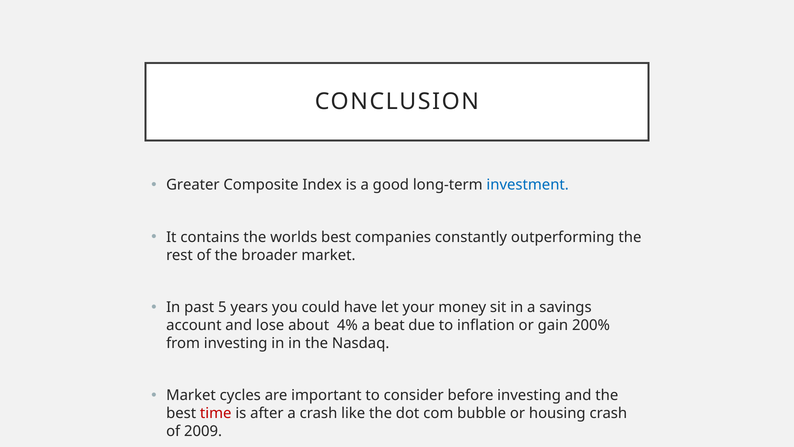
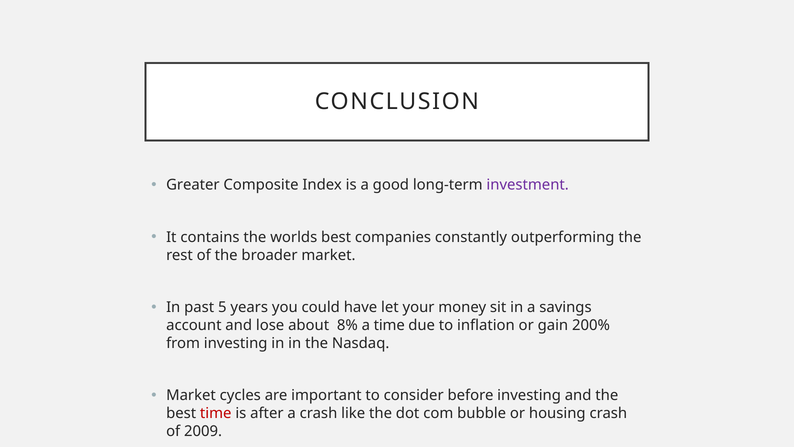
investment colour: blue -> purple (528, 185)
4%: 4% -> 8% (347, 325)
a beat: beat -> time (389, 325)
